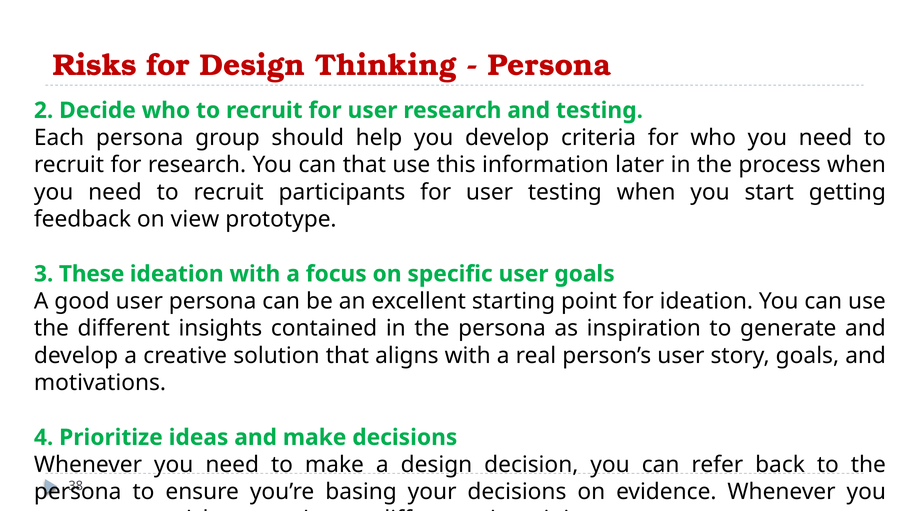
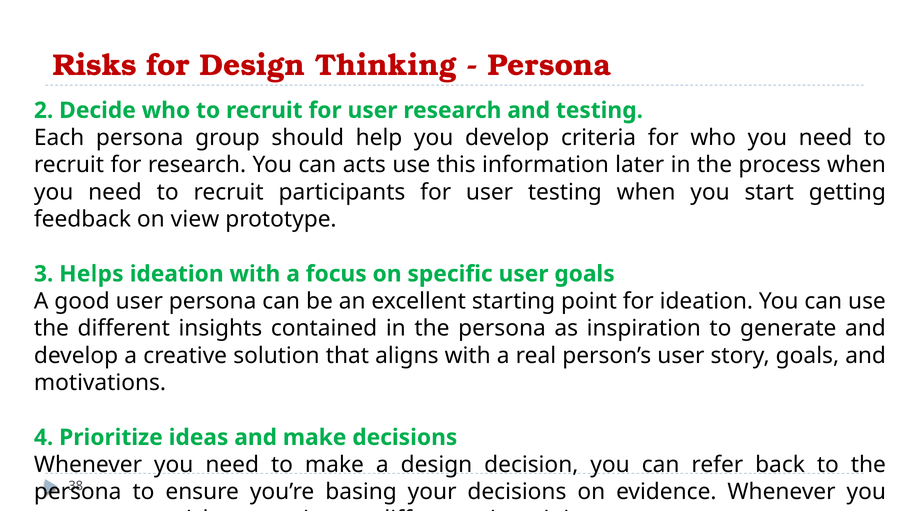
can that: that -> acts (364, 165)
These: These -> Helps (91, 274)
